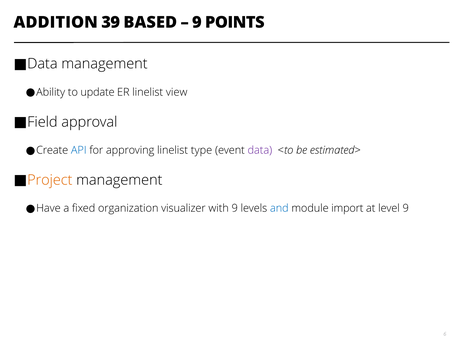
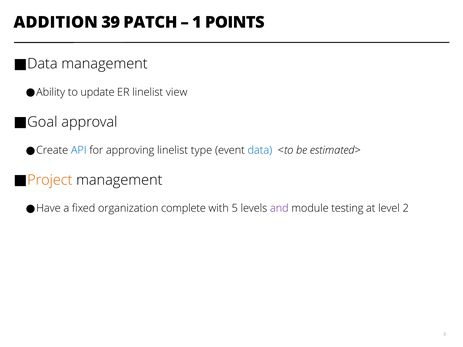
BASED: BASED -> PATCH (150, 22)
9: 9 -> 1 (197, 22)
Field: Field -> Goal (42, 122)
data colour: purple -> blue (260, 150)
visualizer: visualizer -> complete (183, 209)
with 9: 9 -> 5 (235, 209)
and colour: blue -> purple (279, 209)
import: import -> testing (347, 209)
level 9: 9 -> 2 (406, 209)
